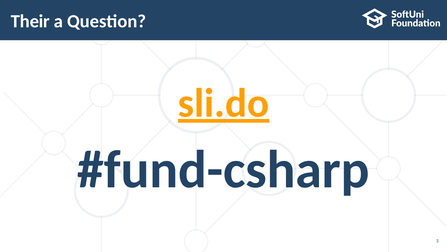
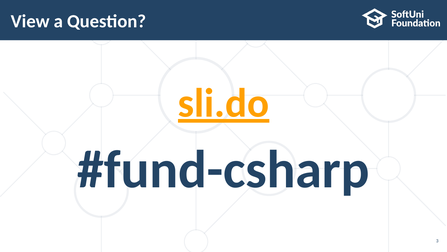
Their: Their -> View (30, 21)
